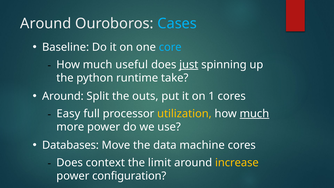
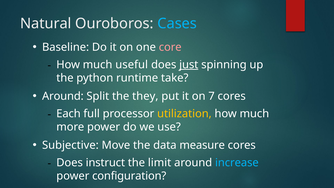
Around: Around -> Natural (46, 23)
core colour: light blue -> pink (170, 47)
outs: outs -> they (145, 96)
1: 1 -> 7 (212, 96)
Easy: Easy -> Each (68, 114)
much underline: present -> none (254, 114)
Databases: Databases -> Subjective (70, 145)
machine: machine -> measure (202, 145)
context: context -> instruct (105, 163)
increase colour: yellow -> light blue (237, 163)
